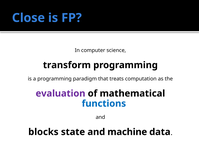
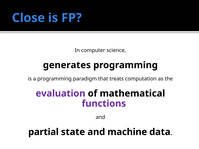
transform: transform -> generates (67, 65)
functions colour: blue -> purple (104, 104)
blocks: blocks -> partial (43, 132)
